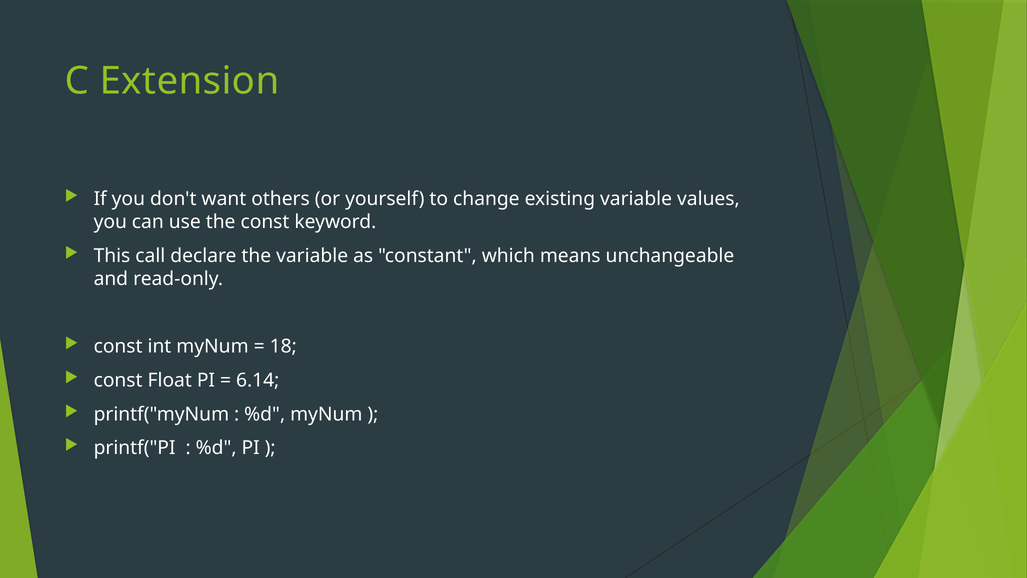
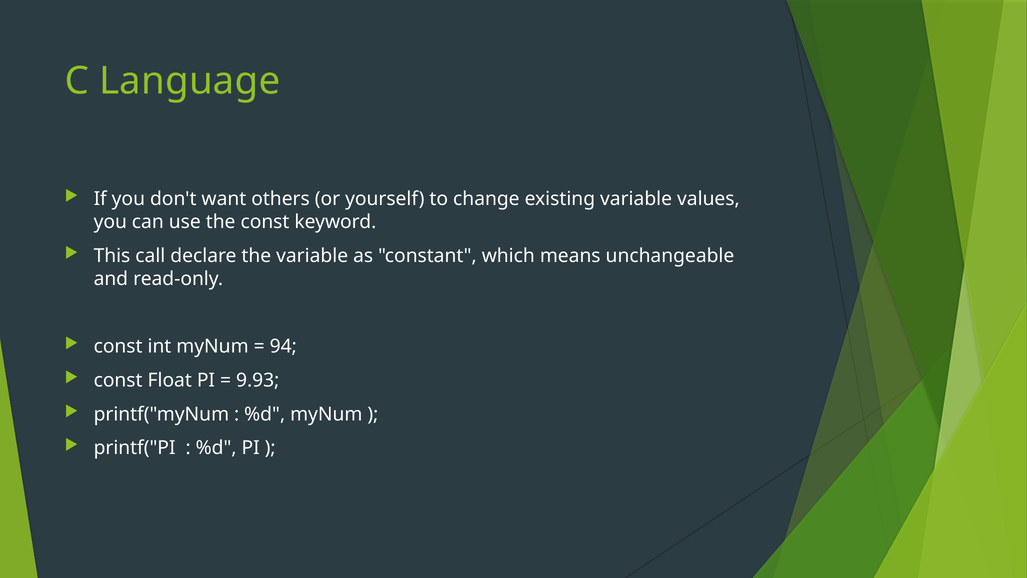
Extension: Extension -> Language (190, 81)
18: 18 -> 94 (283, 346)
6.14: 6.14 -> 9.93 (258, 380)
